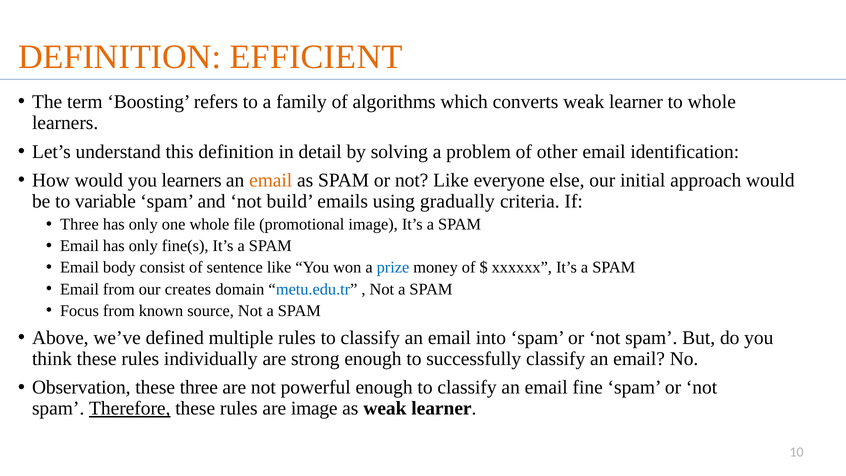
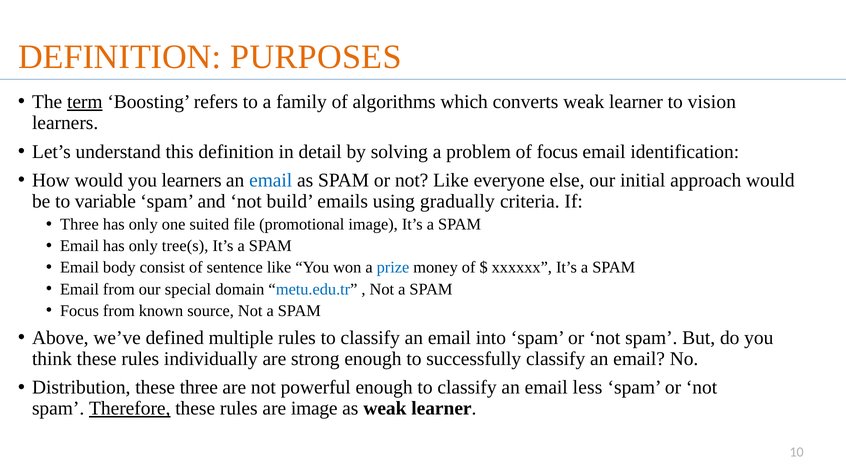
EFFICIENT: EFFICIENT -> PURPOSES (316, 57)
term underline: none -> present (85, 102)
to whole: whole -> vision (712, 102)
of other: other -> focus (557, 152)
email colour: orange -> blue (271, 180)
one whole: whole -> suited (209, 225)
fine(s: fine(s -> tree(s (185, 246)
creates: creates -> special (188, 289)
Observation: Observation -> Distribution (81, 387)
fine: fine -> less (588, 387)
